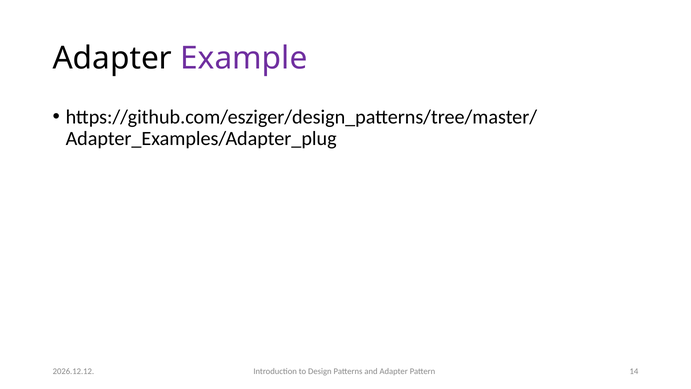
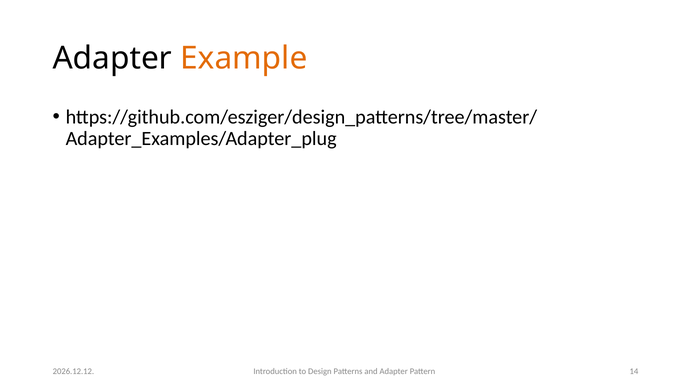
Example colour: purple -> orange (244, 58)
